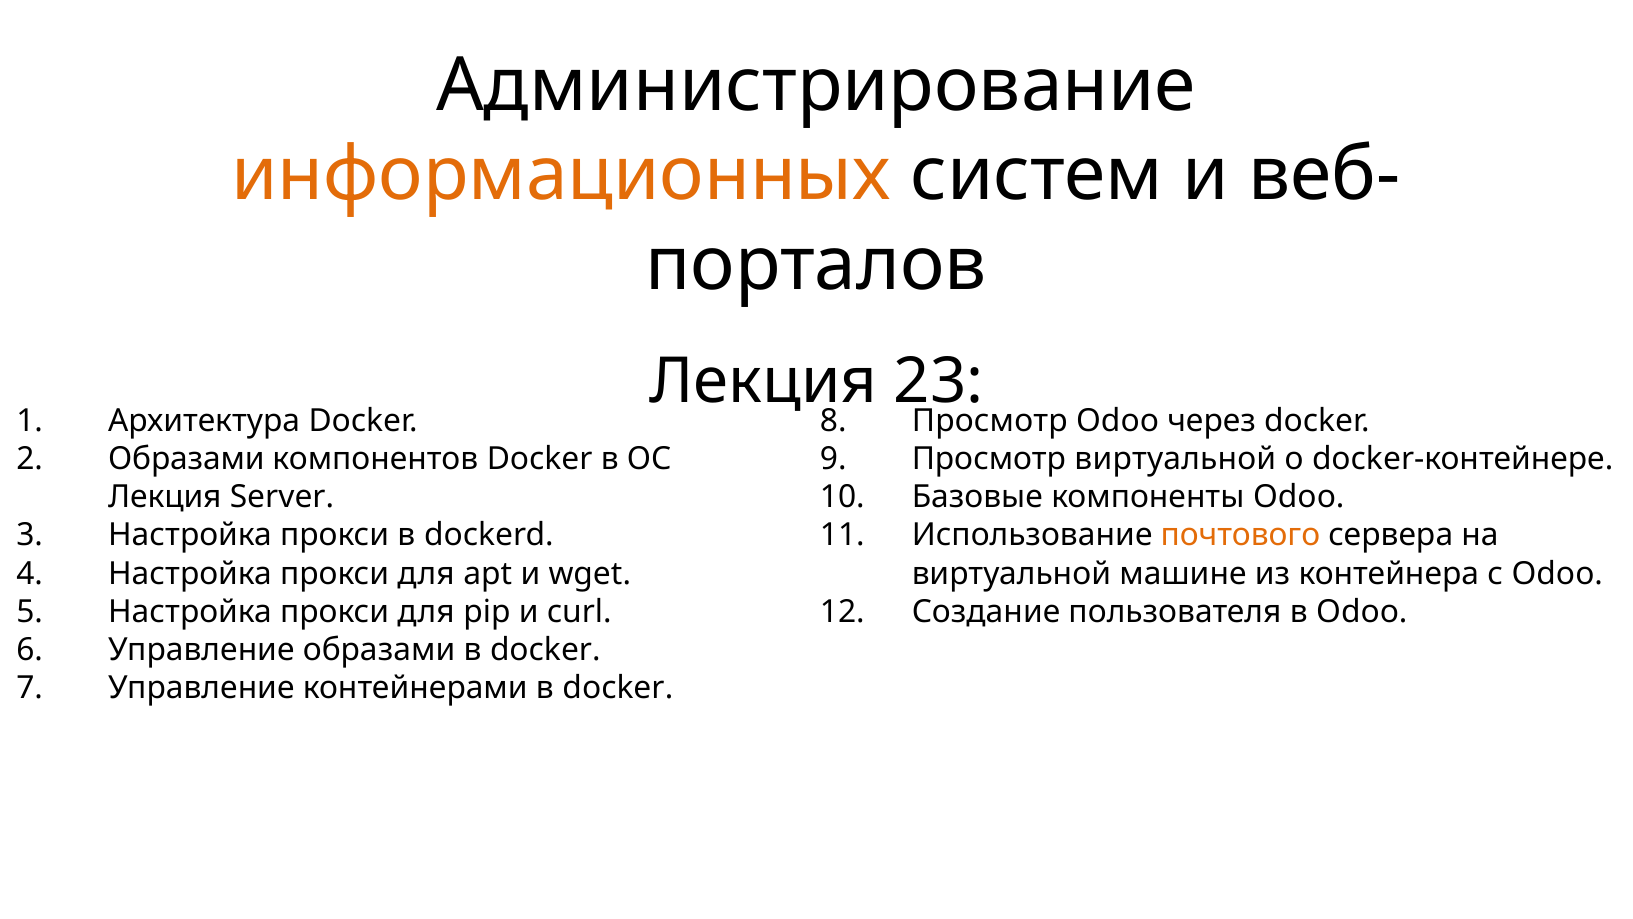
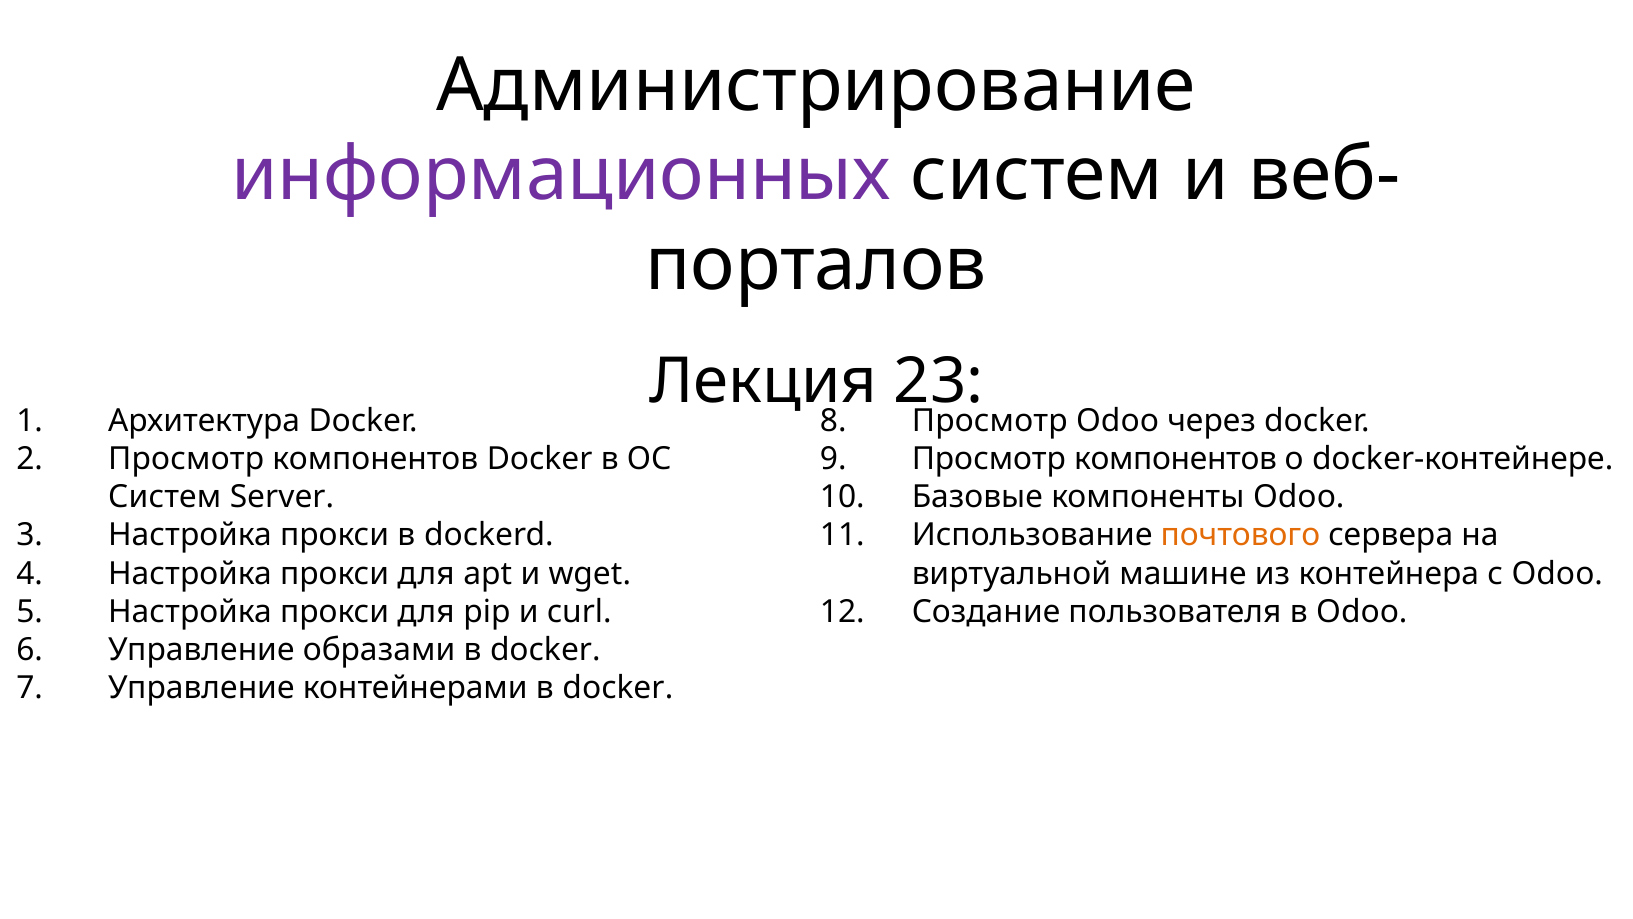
информационных colour: orange -> purple (561, 175)
Образами: Образами -> Просмотр (186, 459)
виртуальной: виртуальной -> компонентов (1176, 459)
Лекция: Лекция -> Систем (165, 497)
